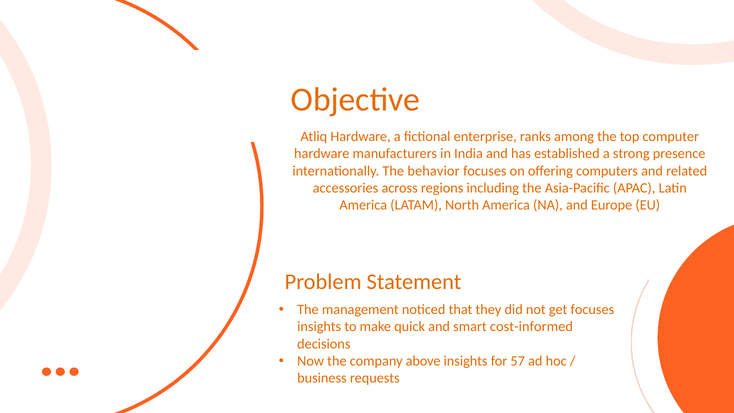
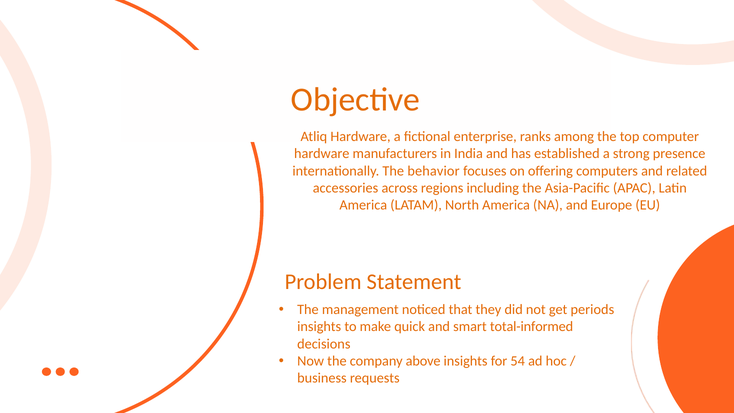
get focuses: focuses -> periods (592, 310)
cost-informed: cost-informed -> total-informed (532, 327)
57: 57 -> 54 (518, 361)
